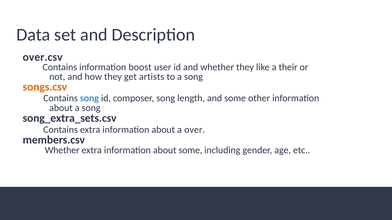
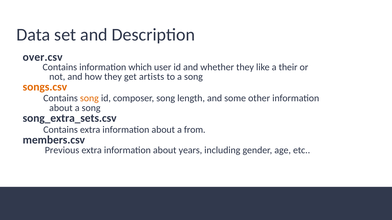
boost: boost -> which (140, 67)
song colour: blue -> orange (89, 98)
over: over -> from (195, 130)
Whether: Whether -> Previous (62, 151)
about some: some -> years (190, 151)
